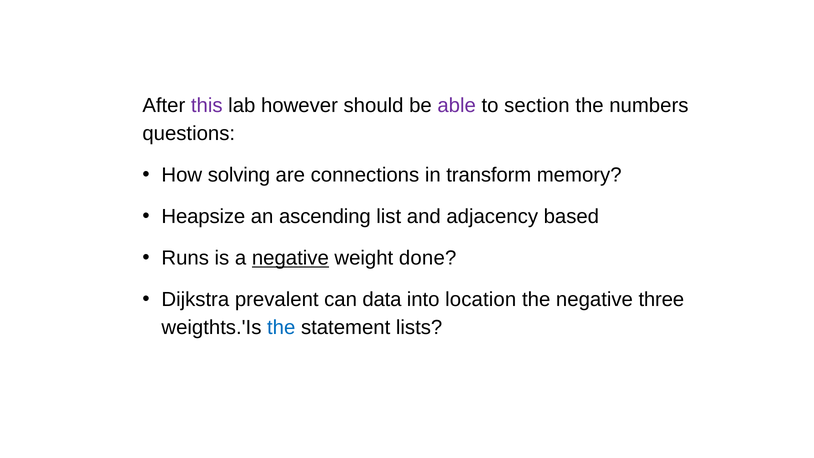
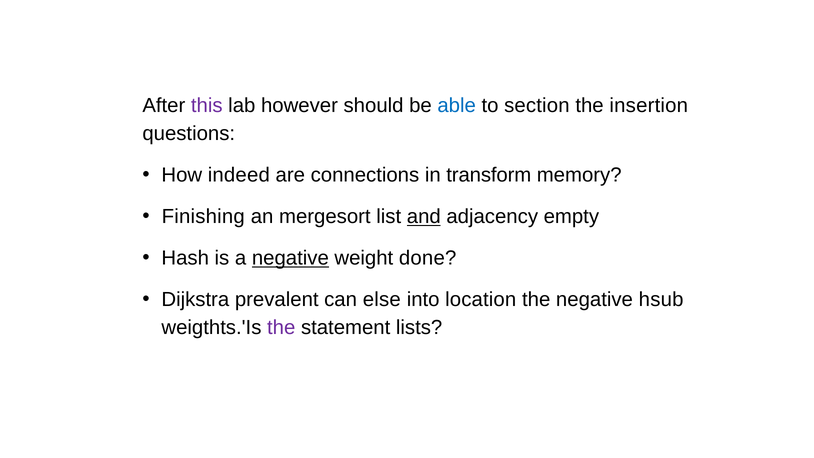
able colour: purple -> blue (457, 106)
numbers: numbers -> insertion (649, 106)
solving: solving -> indeed (239, 175)
Heapsize: Heapsize -> Finishing (203, 217)
ascending: ascending -> mergesort (325, 217)
and underline: none -> present (424, 217)
based: based -> empty (571, 217)
Runs: Runs -> Hash (185, 258)
data: data -> else (382, 300)
three: three -> hsub (661, 300)
the colour: blue -> purple (281, 328)
